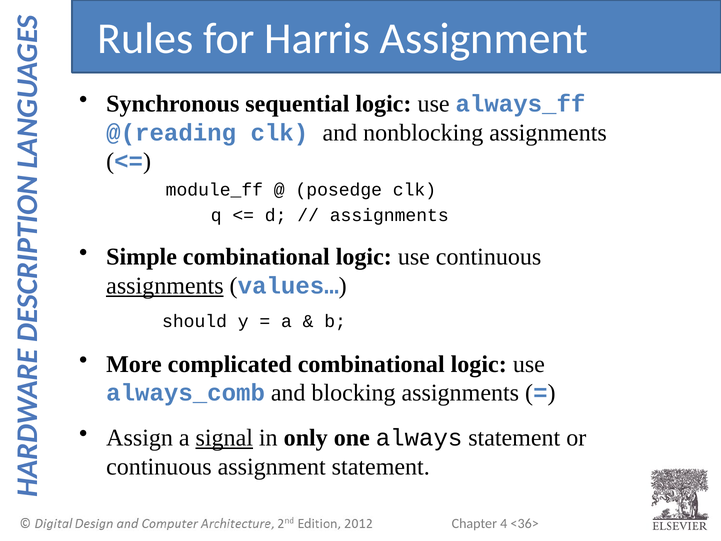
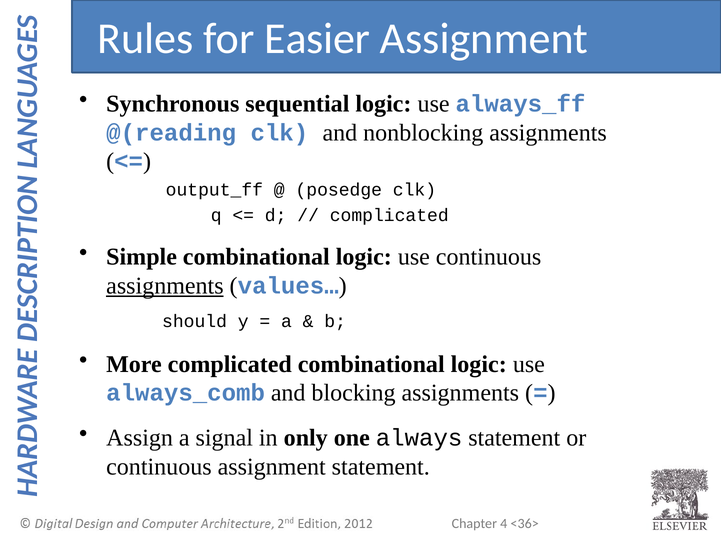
Harris: Harris -> Easier (317, 38)
module_ff: module_ff -> output_ff (214, 190)
assignments: assignments -> complicated (389, 215)
signal underline: present -> none (224, 438)
